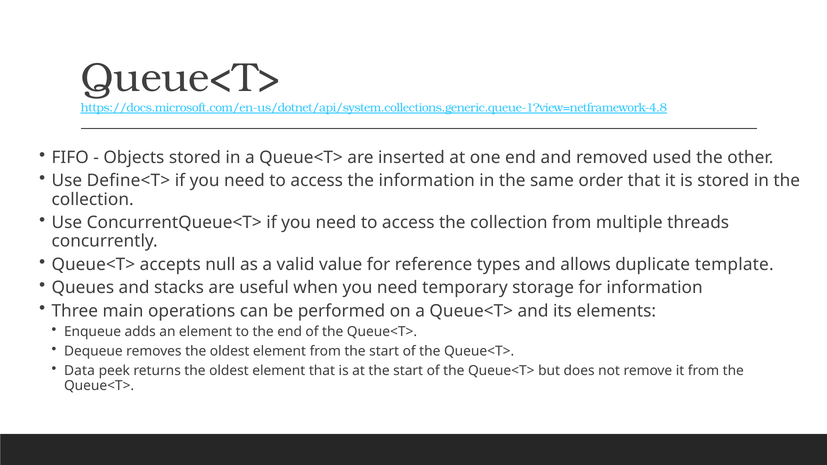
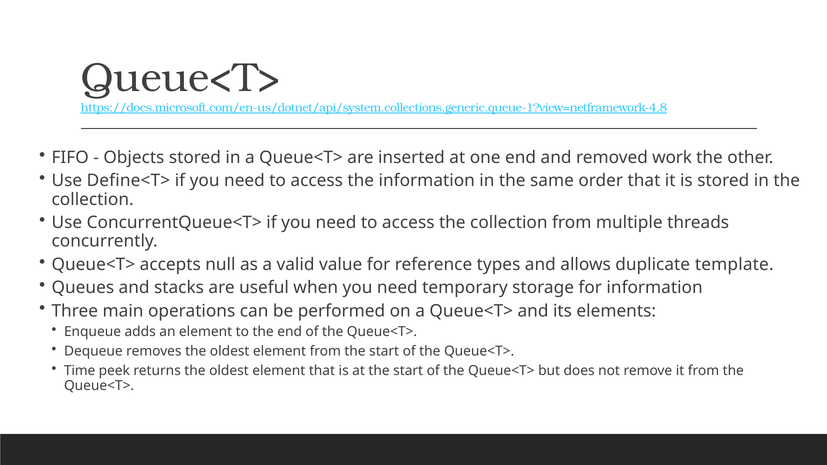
used: used -> work (672, 158)
Data: Data -> Time (80, 371)
